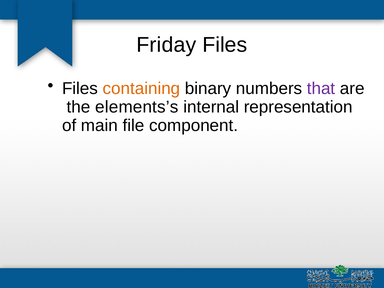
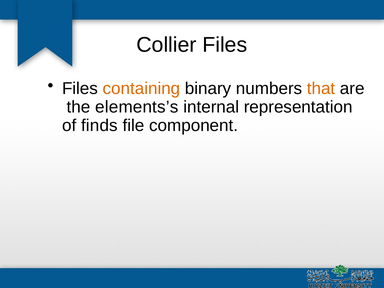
Friday: Friday -> Collier (166, 45)
that colour: purple -> orange (321, 89)
main: main -> finds (99, 125)
